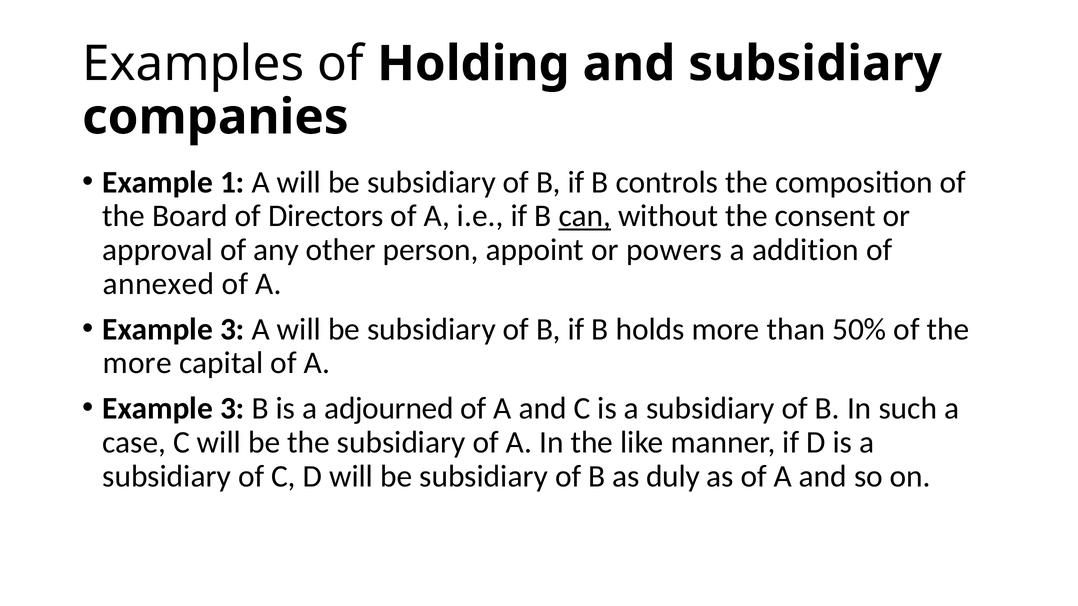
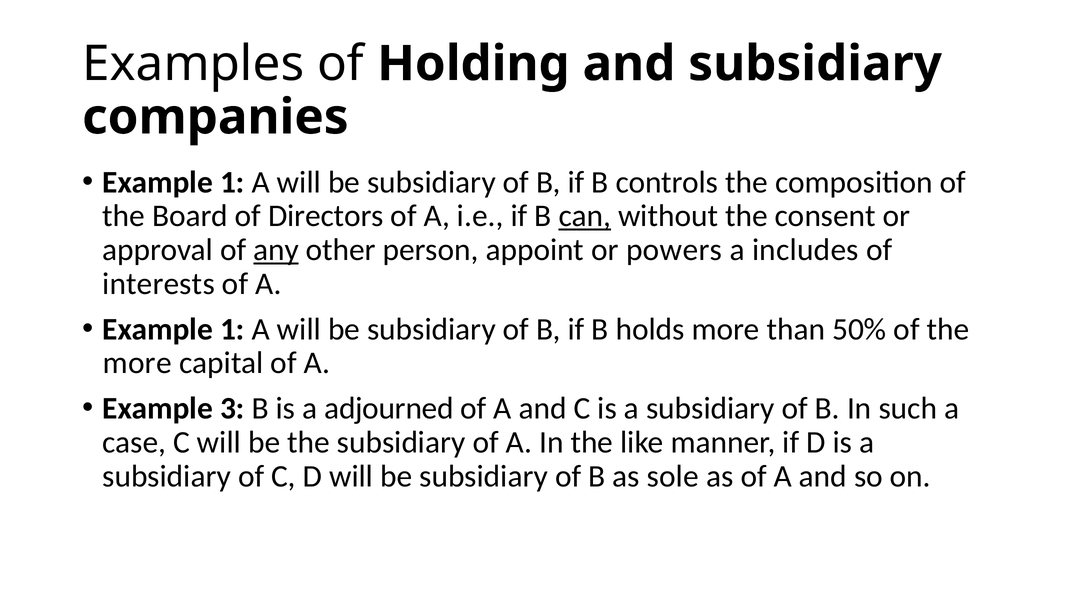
any underline: none -> present (276, 250)
addition: addition -> includes (805, 250)
annexed: annexed -> interests (159, 284)
3: 3 -> 1 (232, 329)
duly: duly -> sole (673, 476)
